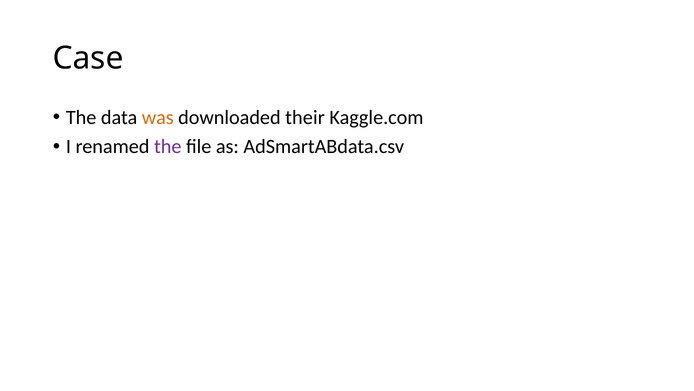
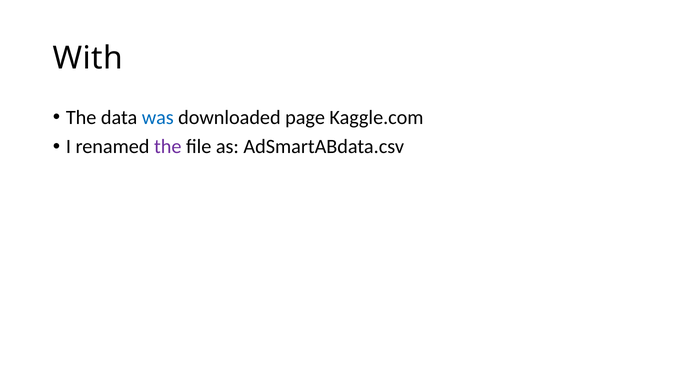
Case: Case -> With (88, 58)
was colour: orange -> blue (158, 117)
their: their -> page (305, 117)
